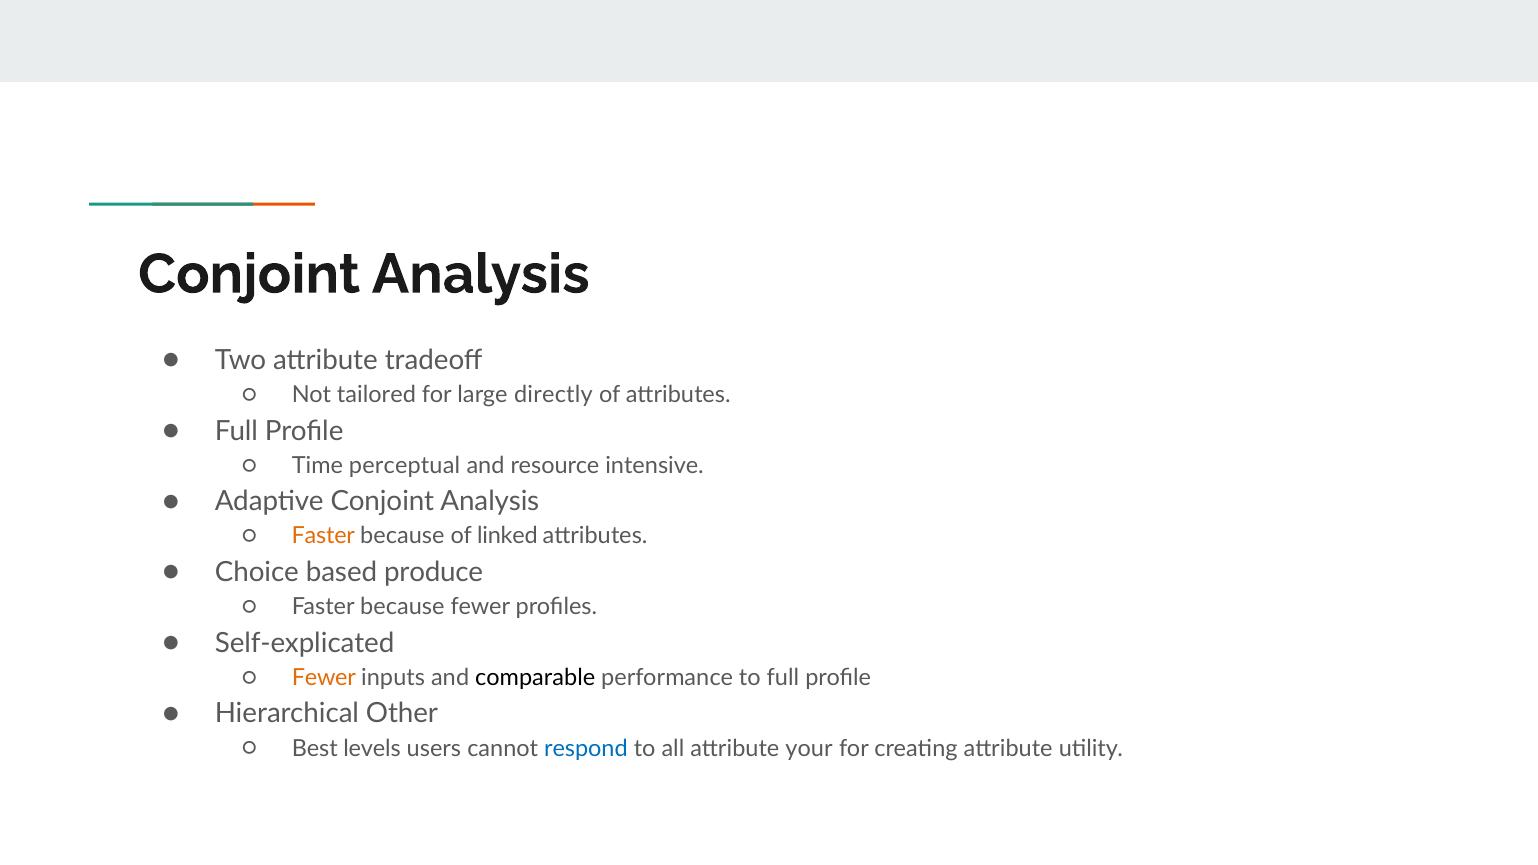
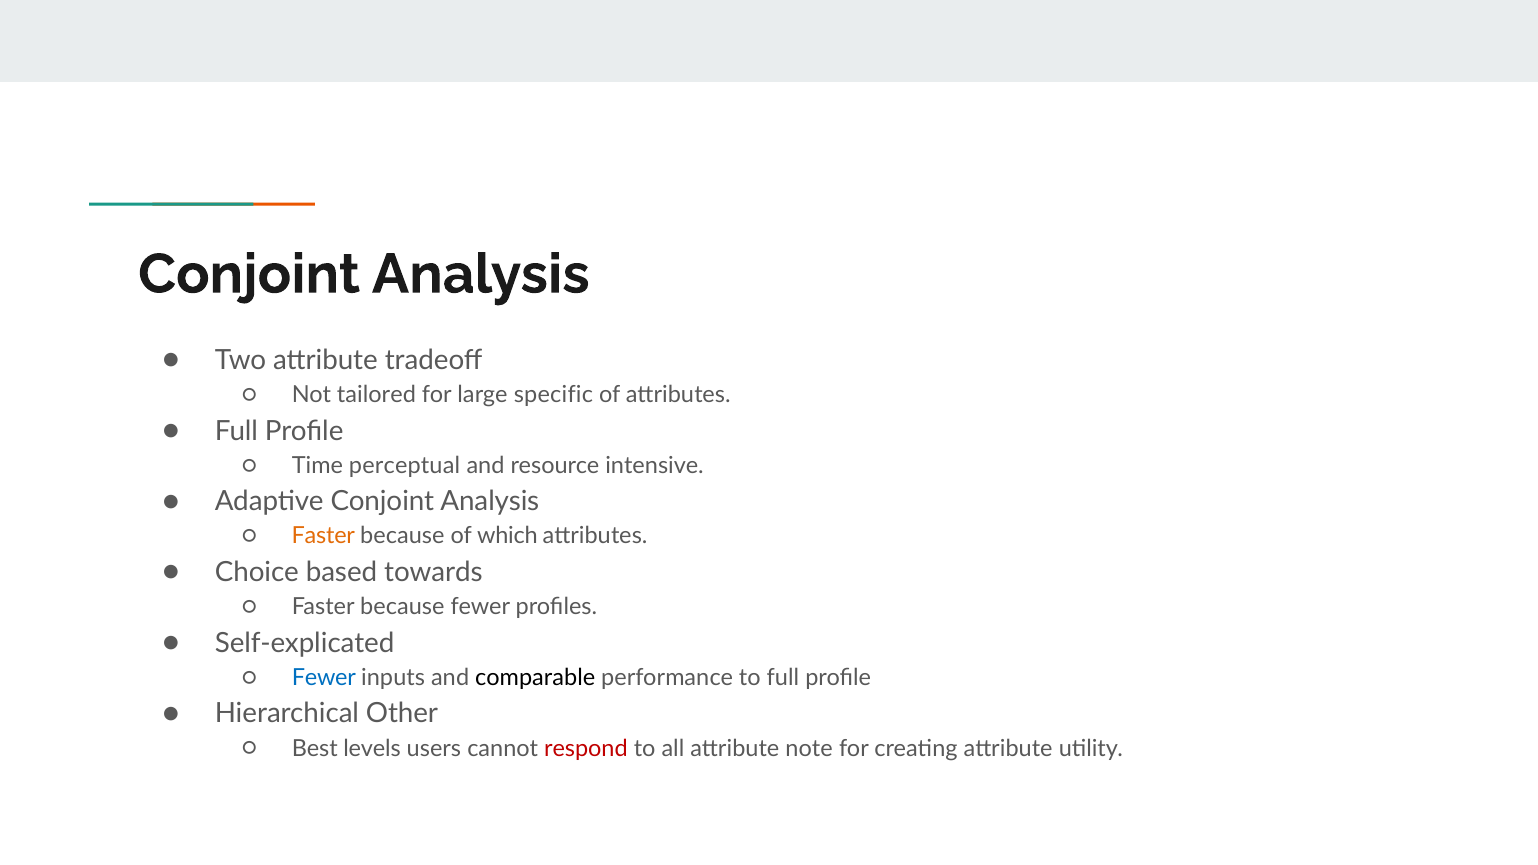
directly: directly -> specific (553, 395)
linked: linked -> which (507, 536)
produce: produce -> towards (433, 572)
Fewer colour: orange -> blue (324, 678)
respond colour: blue -> red (586, 748)
your: your -> note (809, 748)
